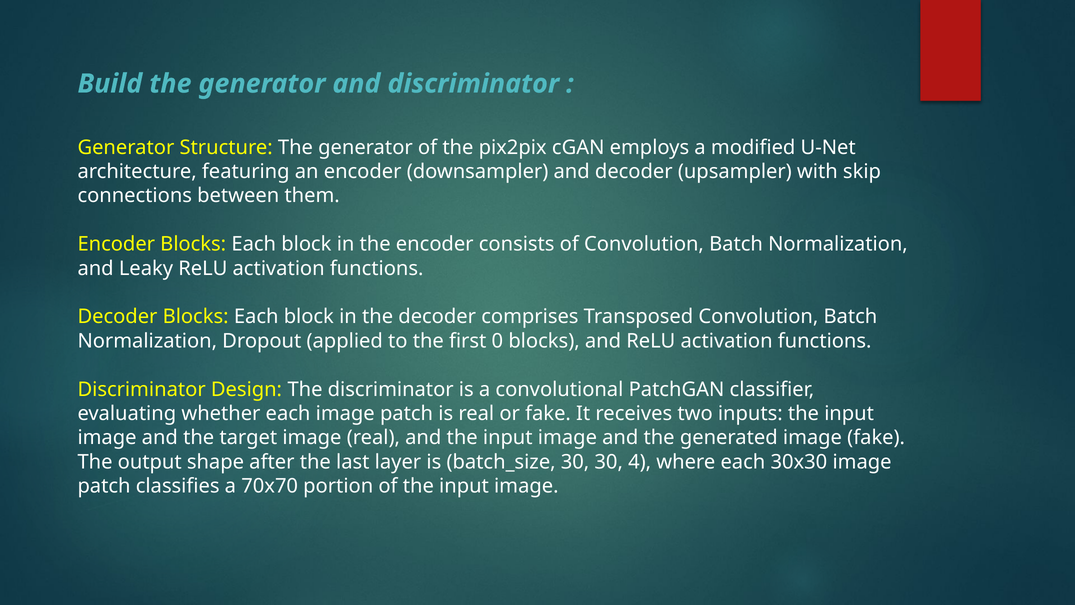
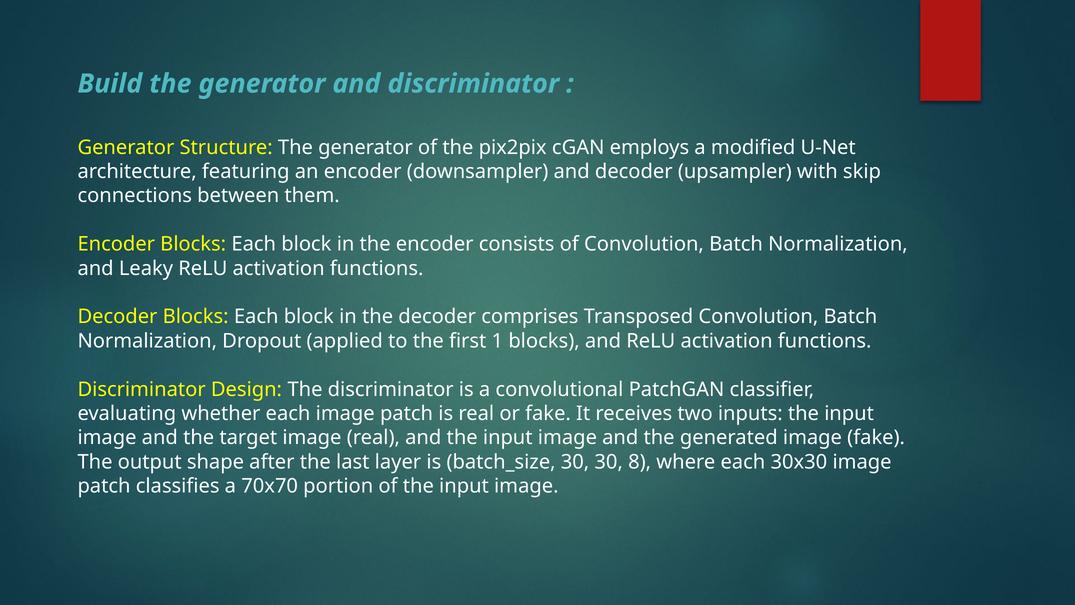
0: 0 -> 1 (497, 341)
4: 4 -> 8 (640, 462)
